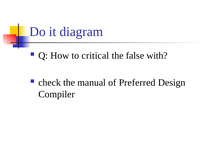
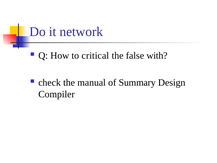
diagram: diagram -> network (81, 32)
Preferred: Preferred -> Summary (137, 82)
